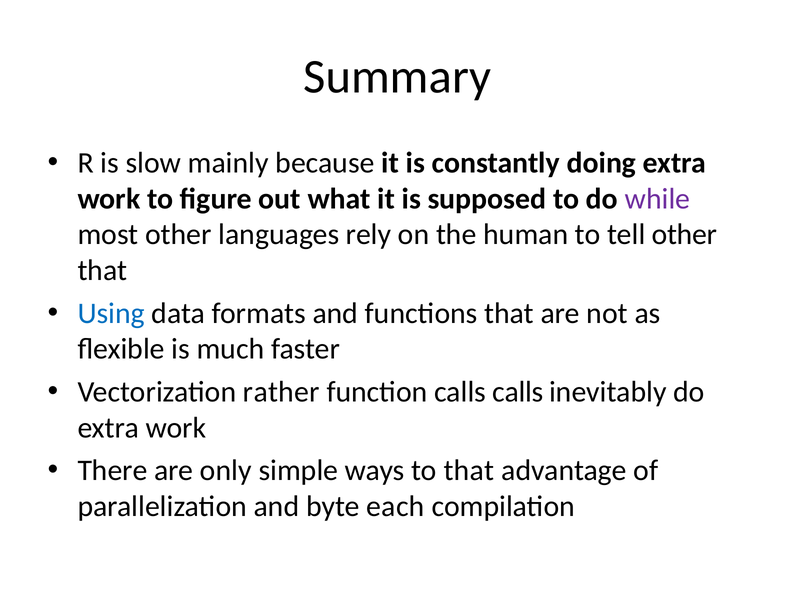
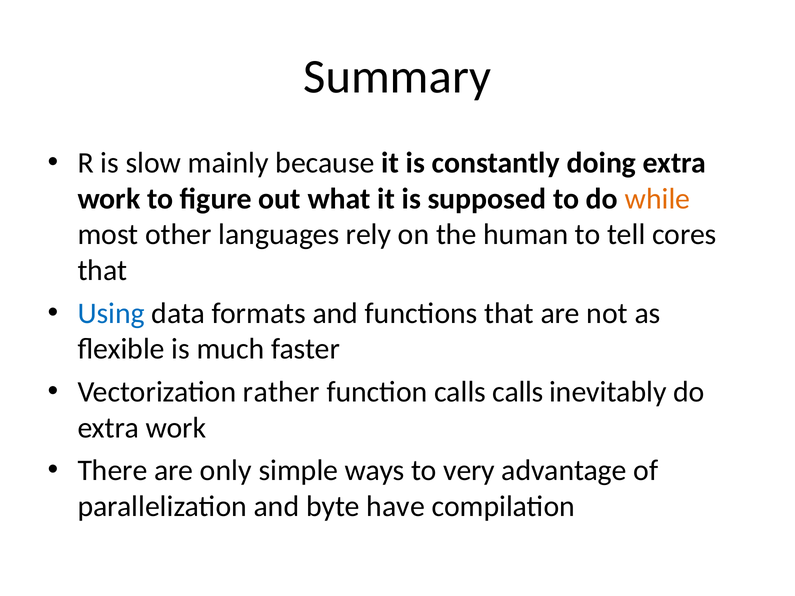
while colour: purple -> orange (658, 199)
tell other: other -> cores (684, 235)
to that: that -> very (469, 471)
each: each -> have (396, 507)
